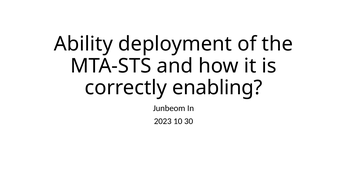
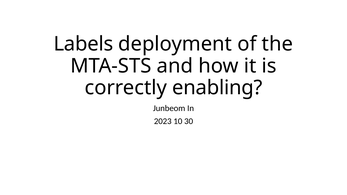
Ability: Ability -> Labels (83, 44)
